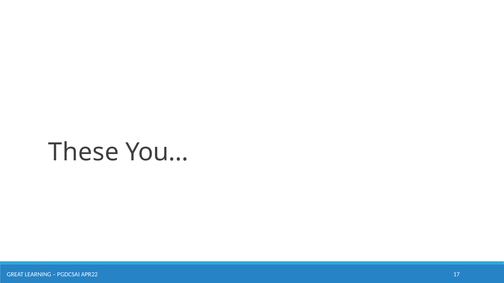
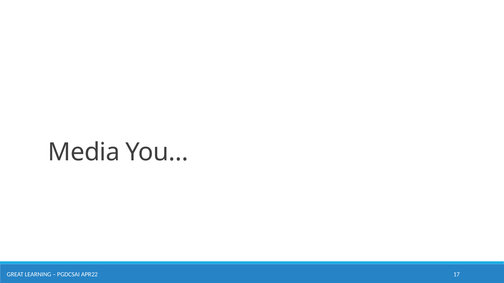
These: These -> Media (84, 152)
